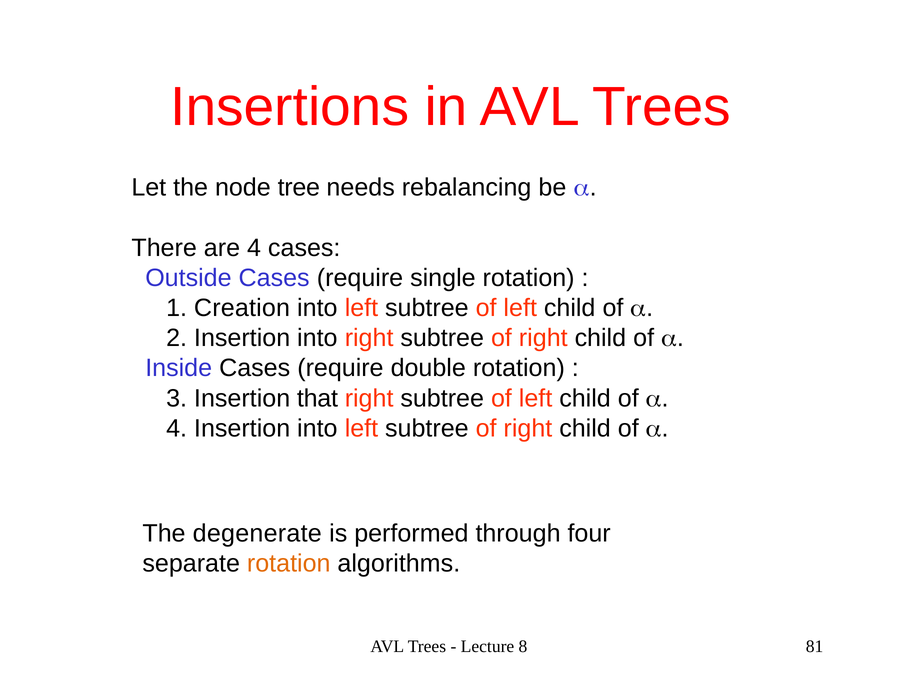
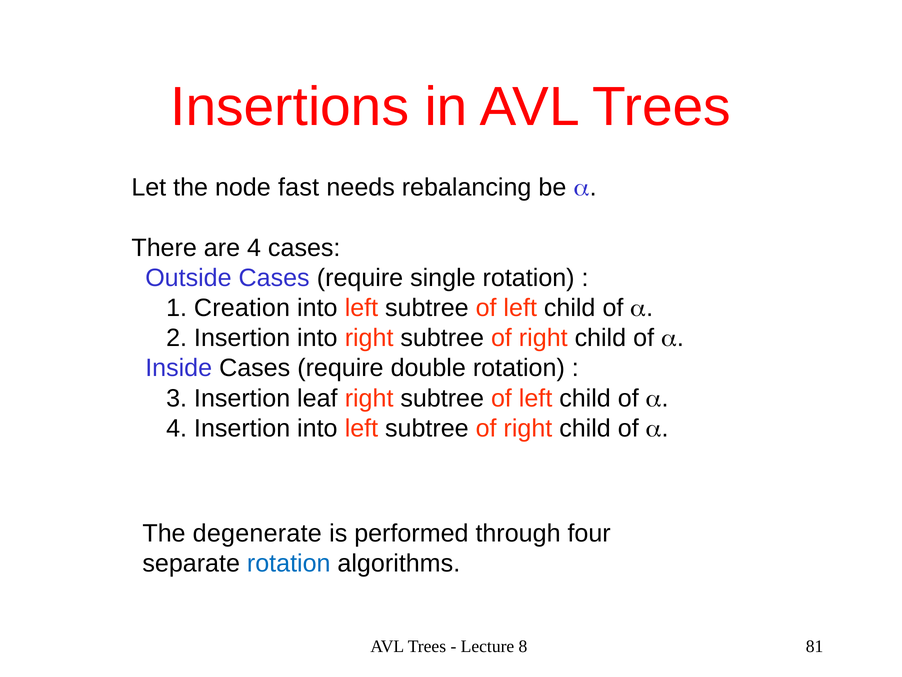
tree: tree -> fast (299, 187)
that: that -> leaf (317, 398)
rotation colour: orange -> blue (289, 563)
